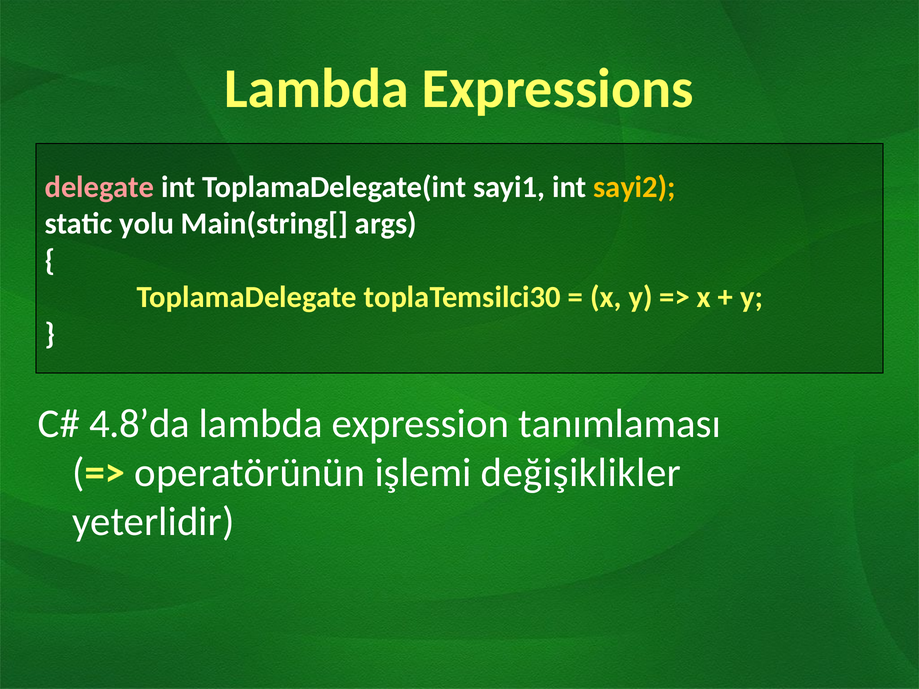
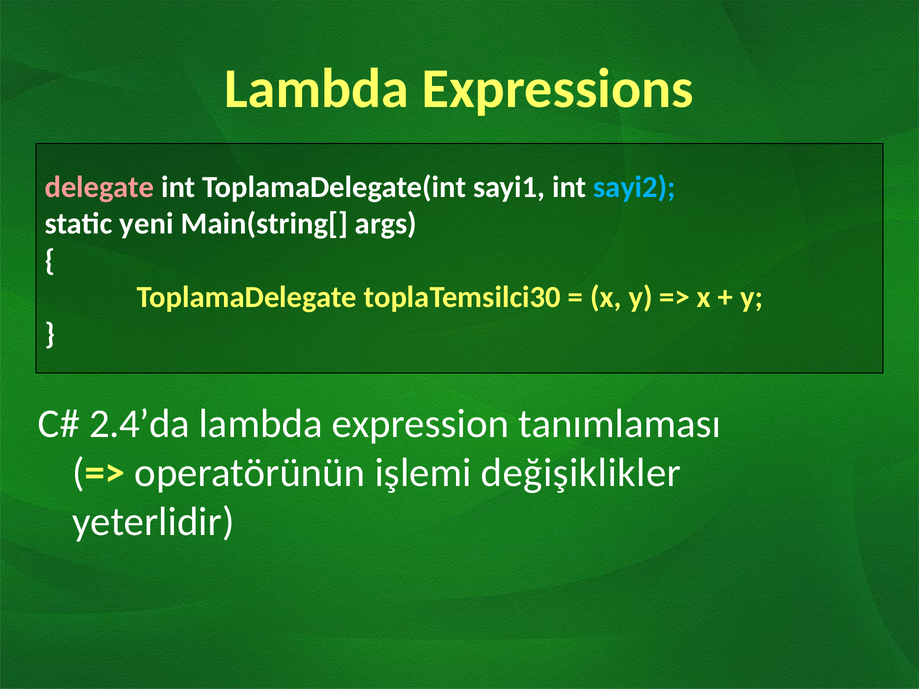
sayi2 colour: yellow -> light blue (635, 187)
yolu: yolu -> yeni (147, 224)
4.8’da: 4.8’da -> 2.4’da (139, 424)
